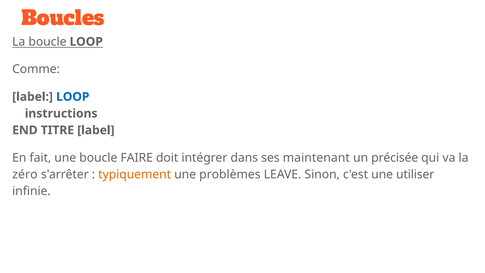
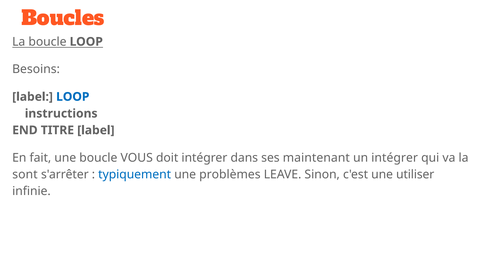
Comme: Comme -> Besoins (36, 69)
FAIRE: FAIRE -> VOUS (137, 158)
un précisée: précisée -> intégrer (395, 158)
zéro: zéro -> sont (25, 174)
typiquement colour: orange -> blue (135, 174)
